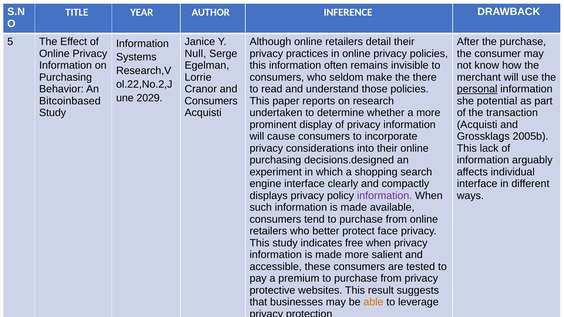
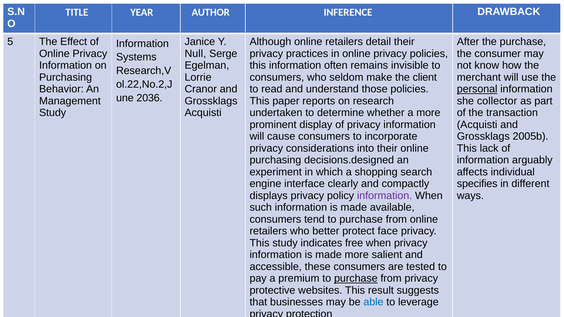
there: there -> client (425, 77)
2029: 2029 -> 2036 (149, 98)
Bitcoinbased: Bitcoinbased -> Management (70, 101)
Consumers: Consumers -> Grossklags (211, 101)
potential: potential -> collector (497, 101)
interface: interface -> specifies (477, 184)
purchase underline: none -> present (356, 279)
able colour: orange -> blue (373, 302)
